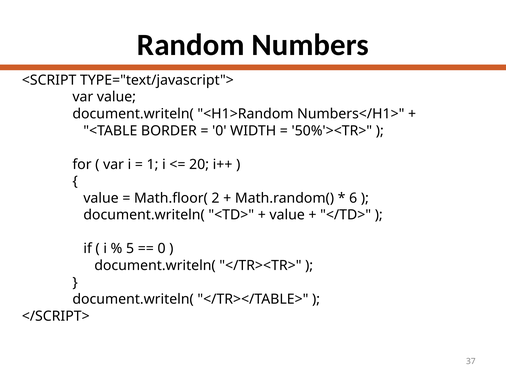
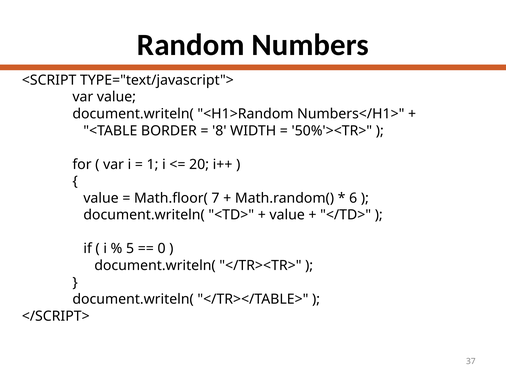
0: 0 -> 8 (219, 131)
2: 2 -> 7 (216, 198)
